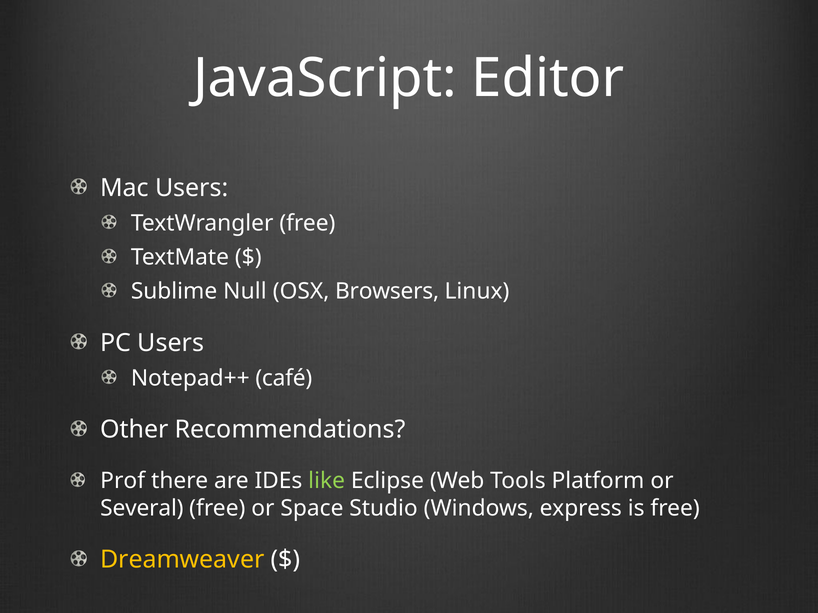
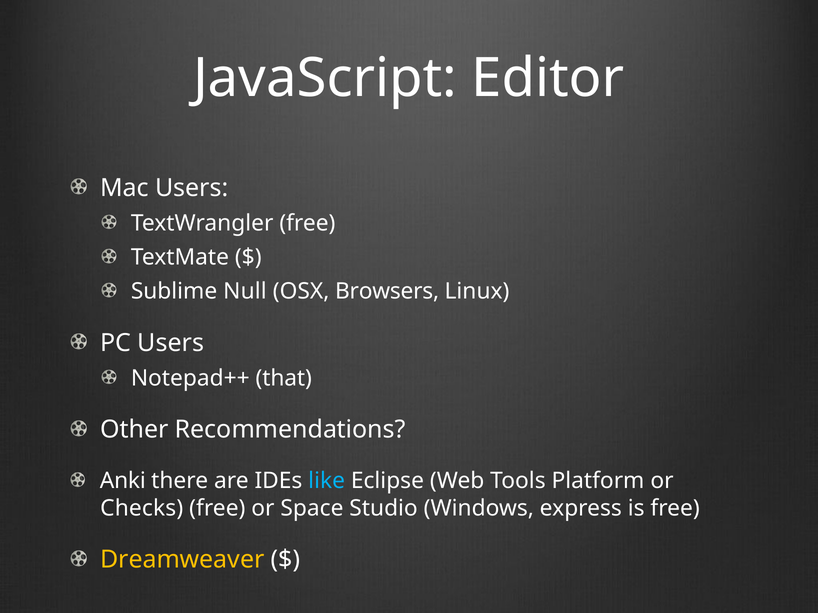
café: café -> that (284, 378)
Prof: Prof -> Anki (123, 481)
like colour: light green -> light blue (327, 481)
Several: Several -> Checks (142, 508)
